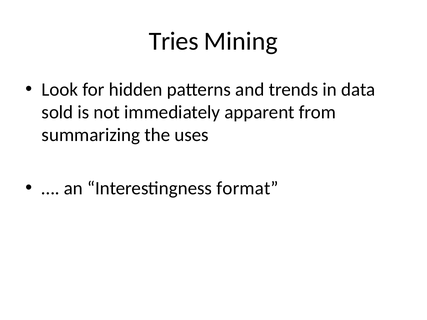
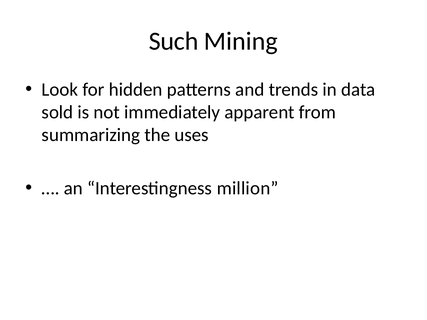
Tries: Tries -> Such (174, 41)
format: format -> million (248, 188)
